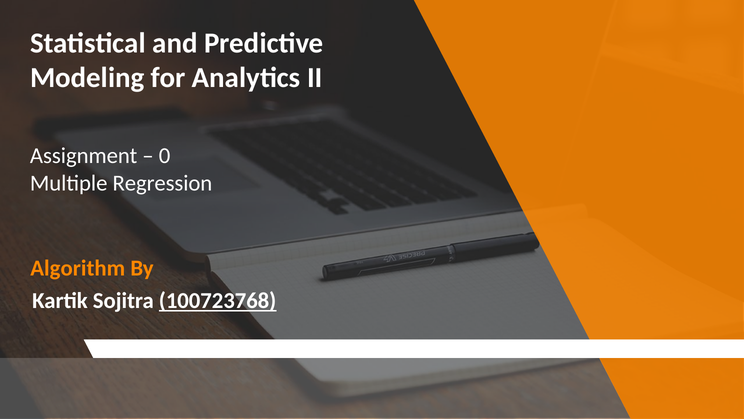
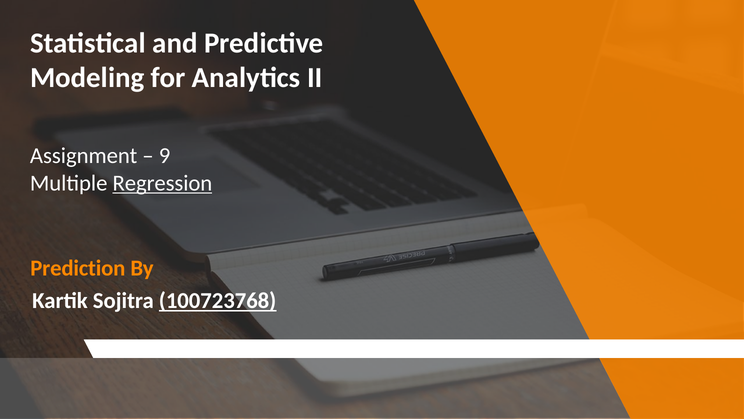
0: 0 -> 9 (165, 156)
Regression underline: none -> present (162, 183)
Algorithm: Algorithm -> Prediction (78, 268)
